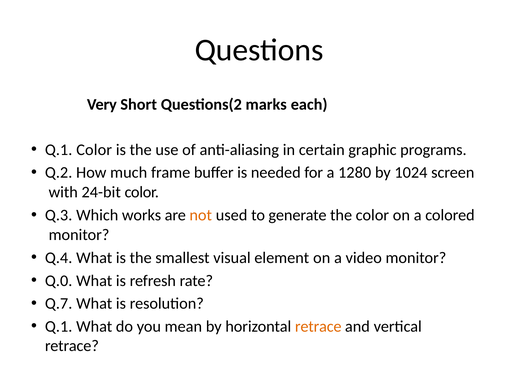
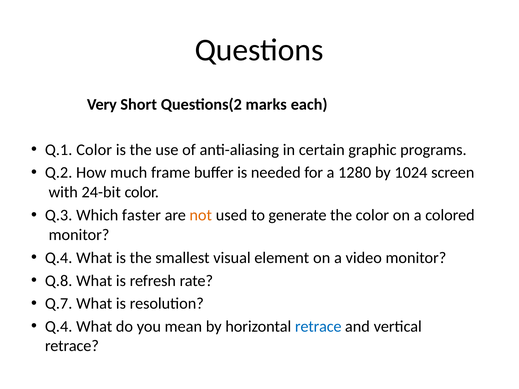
works: works -> faster (141, 215)
Q.0: Q.0 -> Q.8 (59, 281)
Q.1: Q.1 -> Q.4 (59, 327)
retrace colour: orange -> blue (318, 327)
